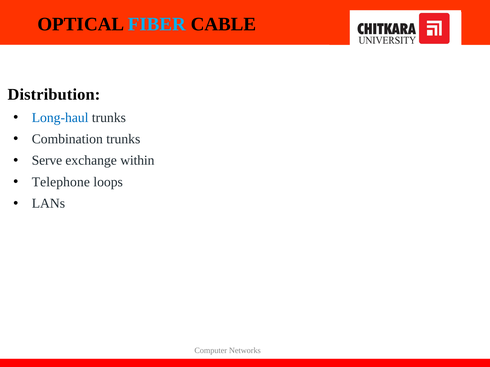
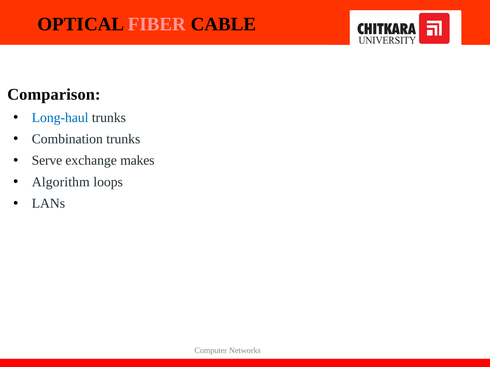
FIBER colour: light blue -> pink (157, 24)
Distribution: Distribution -> Comparison (54, 95)
within: within -> makes (137, 161)
Telephone: Telephone -> Algorithm (61, 182)
